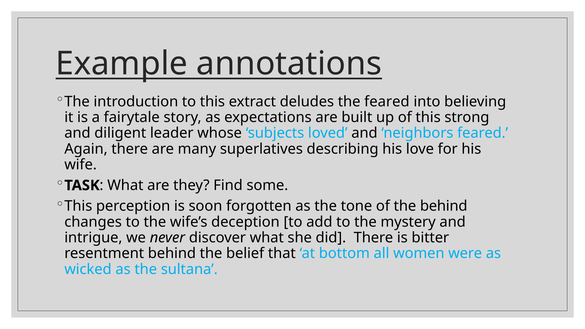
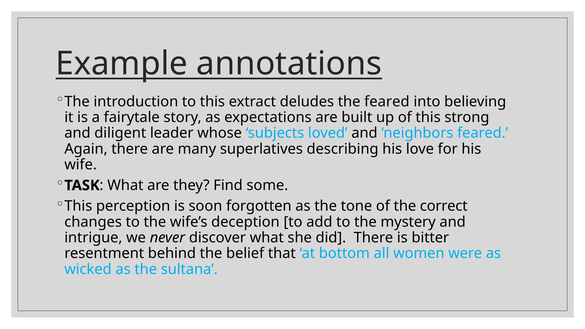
the behind: behind -> correct (444, 206)
